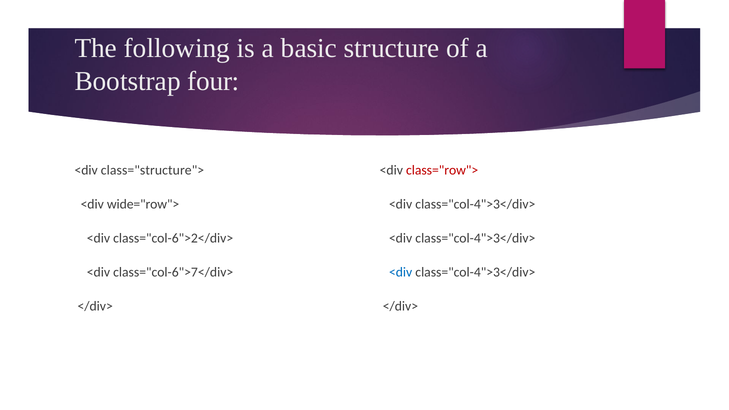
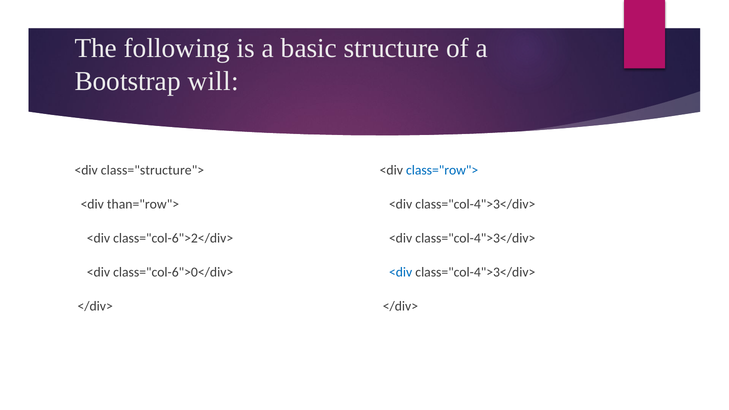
four: four -> will (213, 81)
class="row"> colour: red -> blue (442, 170)
wide="row">: wide="row"> -> than="row"> (143, 204)
class="col-6">7</div>: class="col-6">7</div> -> class="col-6">0</div> (173, 272)
